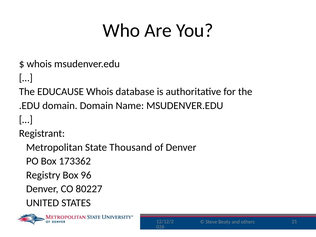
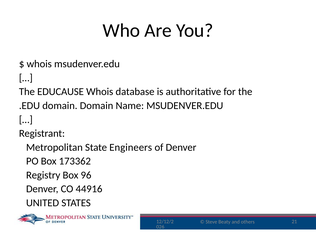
Thousand: Thousand -> Engineers (131, 147)
80227: 80227 -> 44916 (89, 189)
